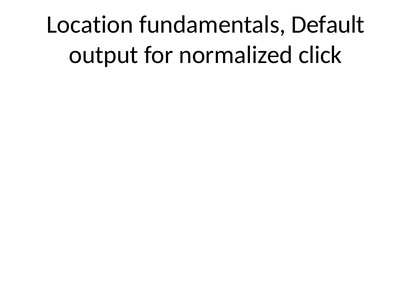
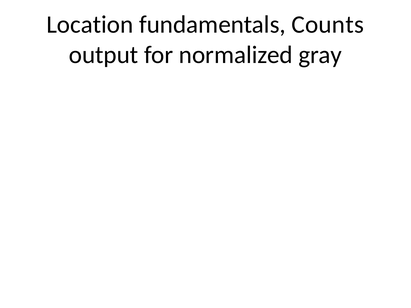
Default: Default -> Counts (328, 25)
click: click -> gray (320, 55)
